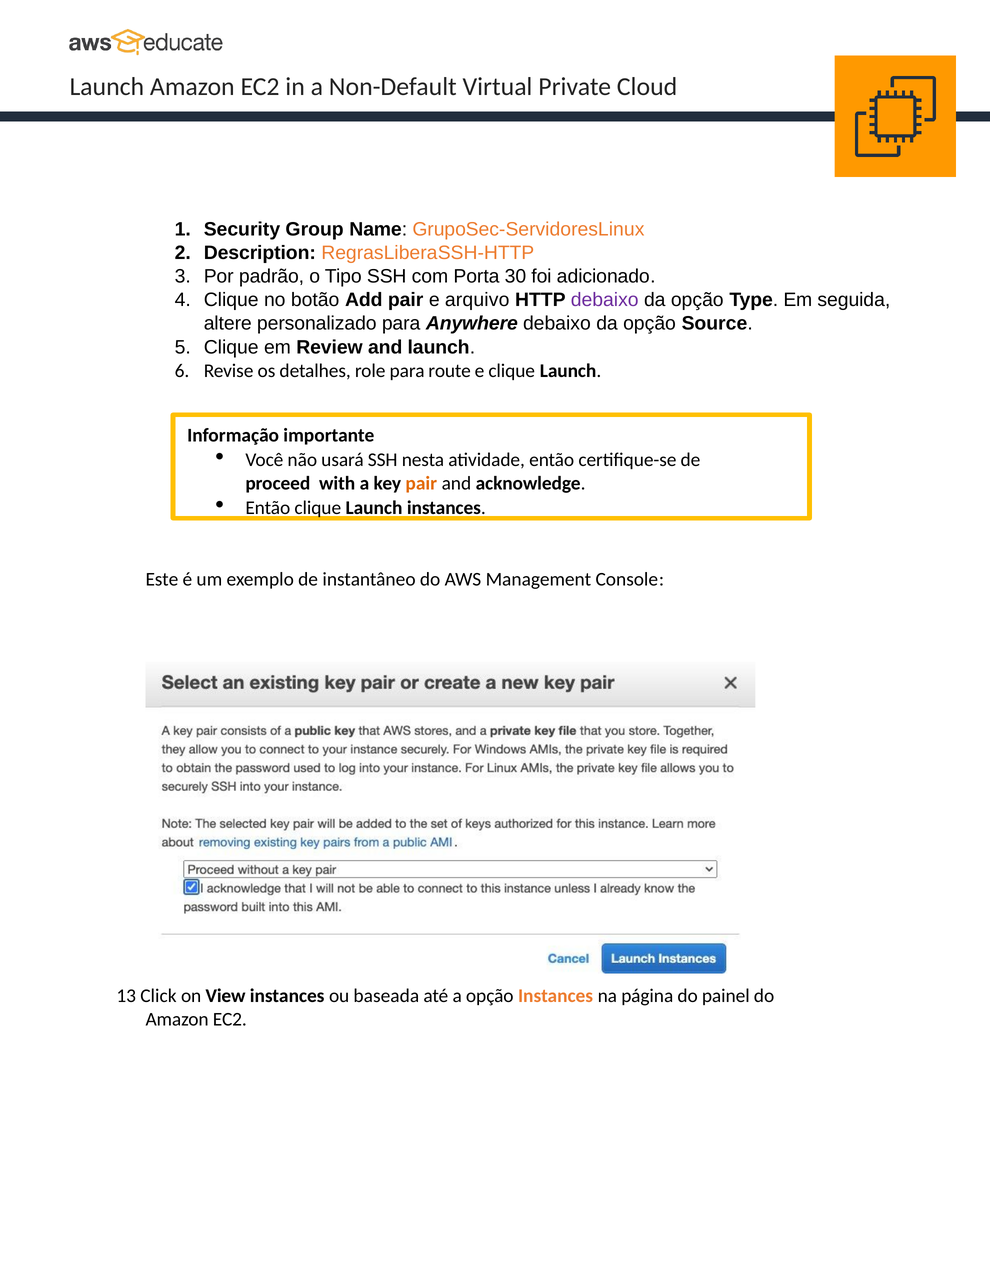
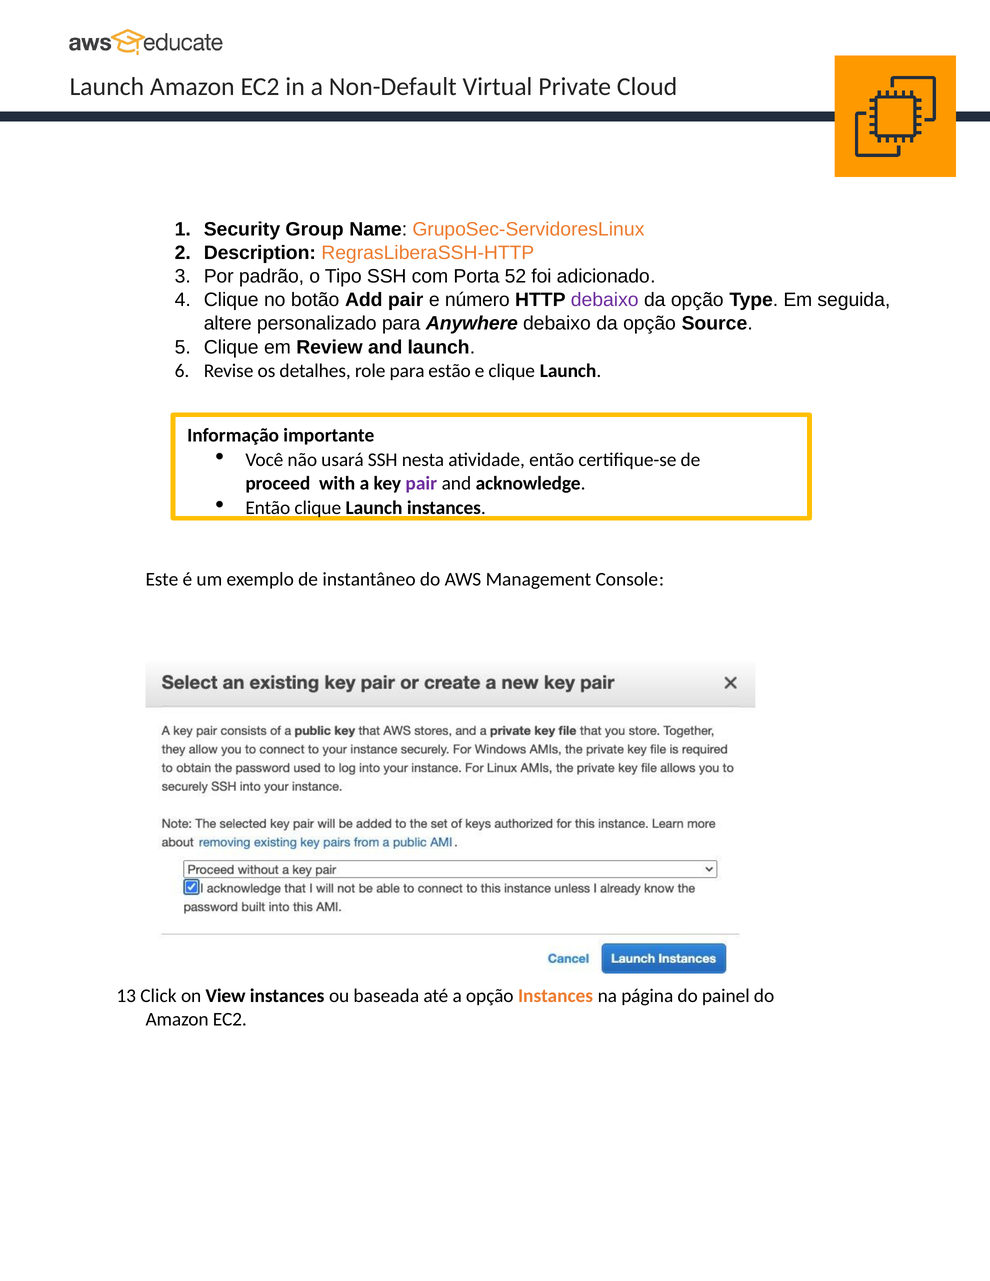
30: 30 -> 52 (515, 277)
arquivo: arquivo -> número (477, 300)
route: route -> estão (450, 371)
pair colour: orange -> purple (421, 483)
